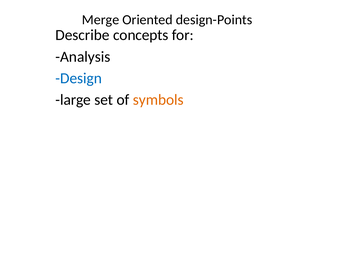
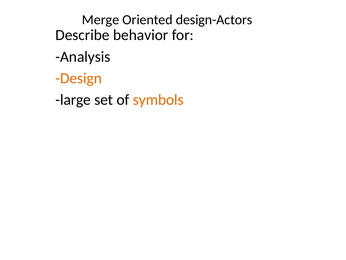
design-Points: design-Points -> design-Actors (214, 20)
concepts: concepts -> behavior (141, 35)
Design colour: blue -> orange (79, 78)
